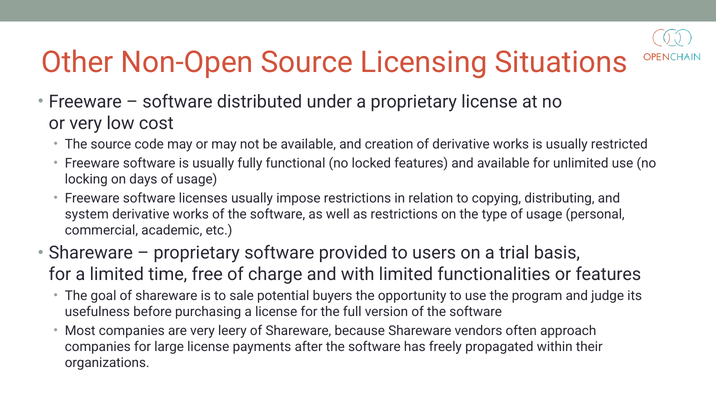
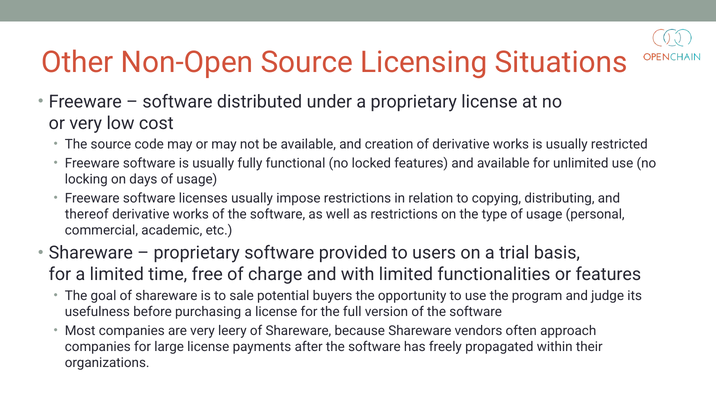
system: system -> thereof (87, 214)
